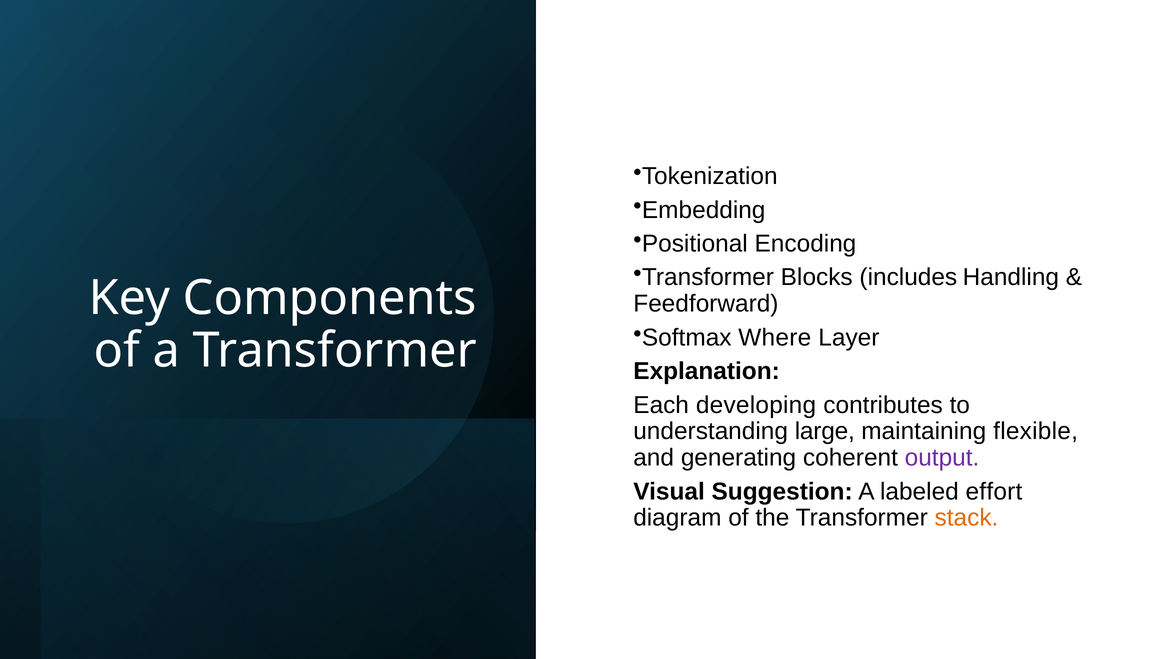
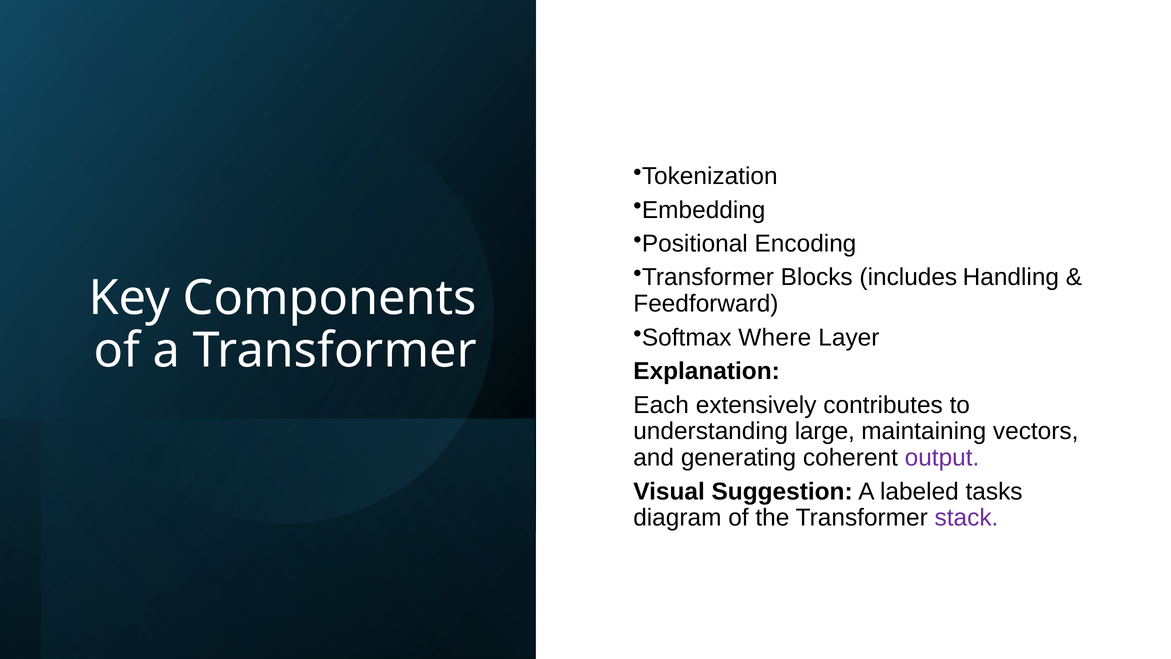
developing: developing -> extensively (756, 405)
flexible: flexible -> vectors (1036, 431)
effort: effort -> tasks (994, 491)
stack colour: orange -> purple (966, 518)
